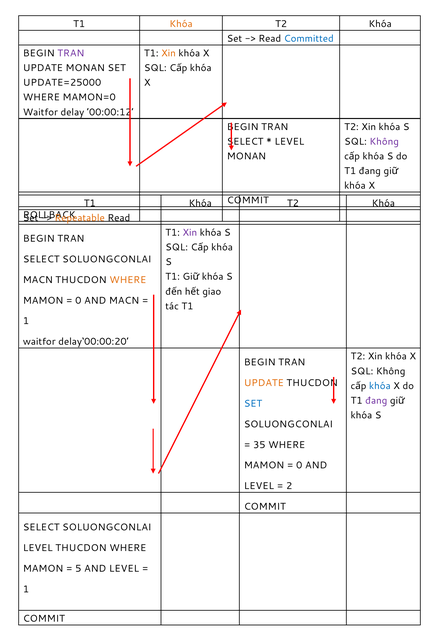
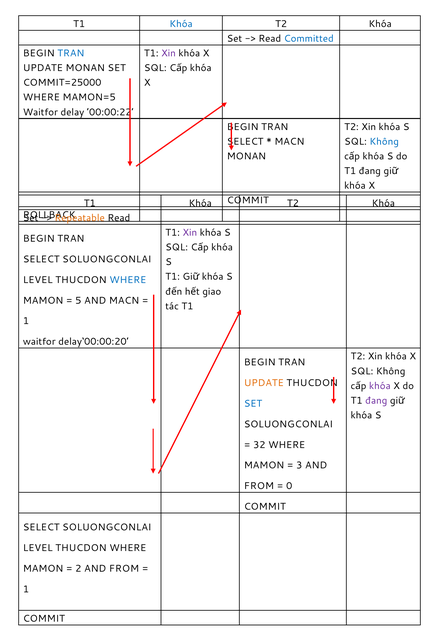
Khóa colour: orange -> blue (181, 24)
TRAN colour: purple -> blue (71, 53)
Xin colour: orange -> purple (169, 53)
UPDATE=25000: UPDATE=25000 -> COMMIT=25000 (62, 83)
MAMON=0: MAMON=0 -> MAMON=5 (89, 97)
’00:00:12: ’00:00:12 -> ’00:00:22 (110, 112)
LEVEL: LEVEL -> MACN (289, 142)
Không colour: purple -> blue (384, 142)
MACN: MACN -> LEVEL (38, 280)
WHERE colour: orange -> blue (128, 280)
0: 0 -> 5 (78, 301)
khóa colour: blue -> purple (380, 386)
35: 35 -> 32 (259, 445)
0: 0 -> 3 (299, 466)
LEVEL: LEVEL -> FROM (259, 486)
2: 2 -> 0 (289, 486)
5: 5 -> 2 (78, 569)
LEVEL: LEVEL -> FROM (124, 569)
